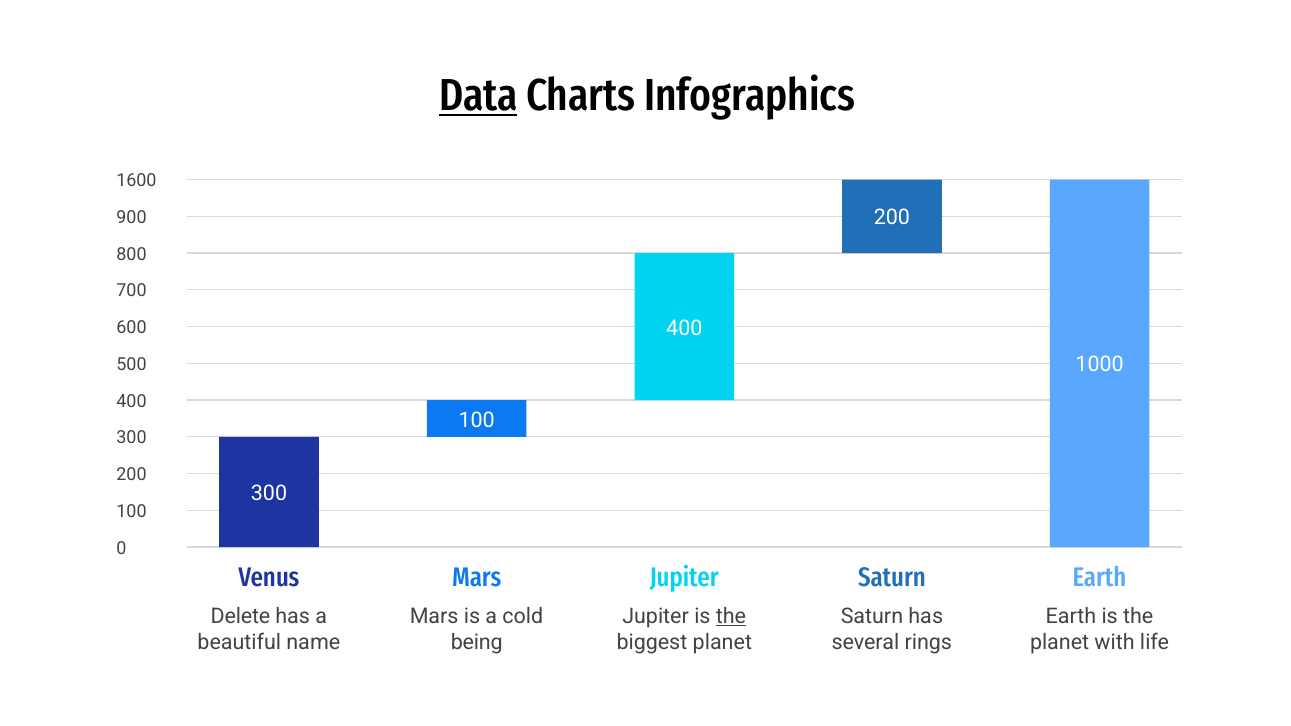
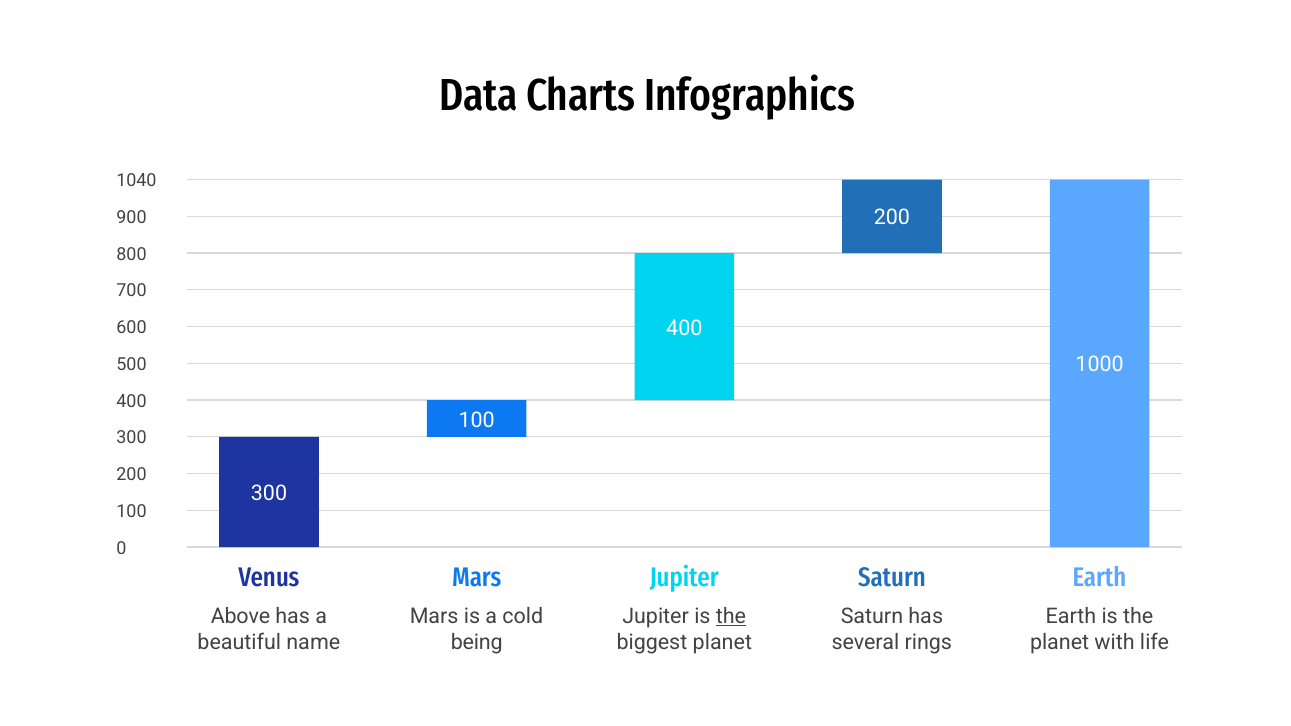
Data underline: present -> none (478, 96)
1600: 1600 -> 1040 (137, 181)
Delete: Delete -> Above (240, 616)
